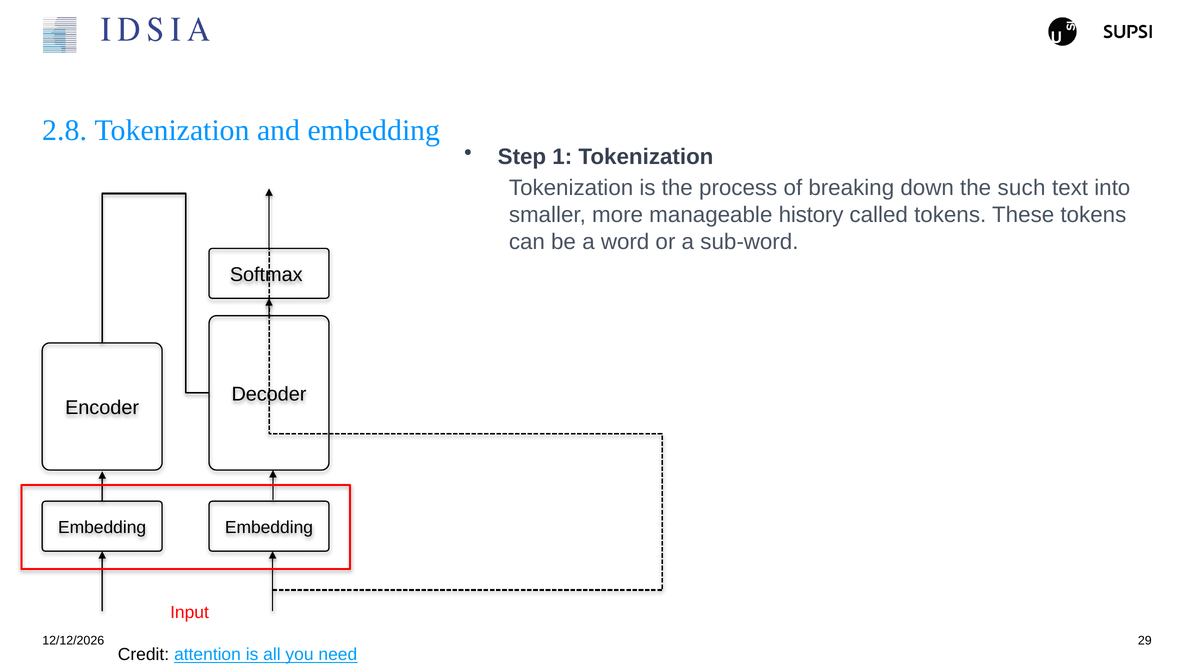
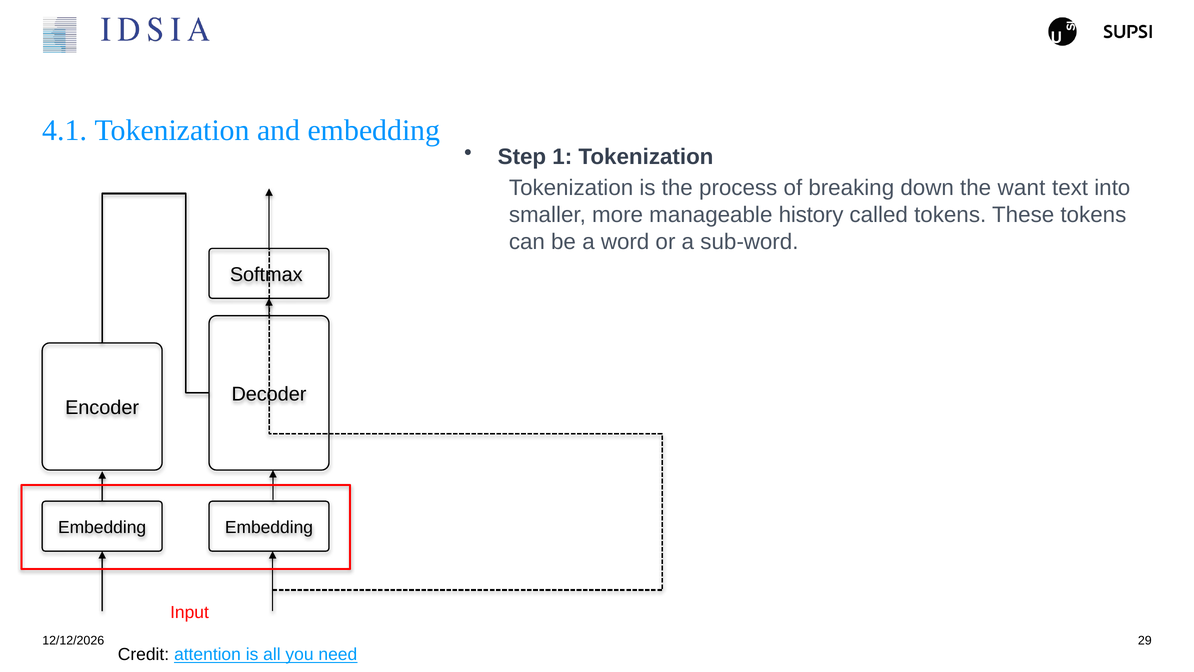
2.8: 2.8 -> 4.1 (65, 130)
such: such -> want (1021, 188)
